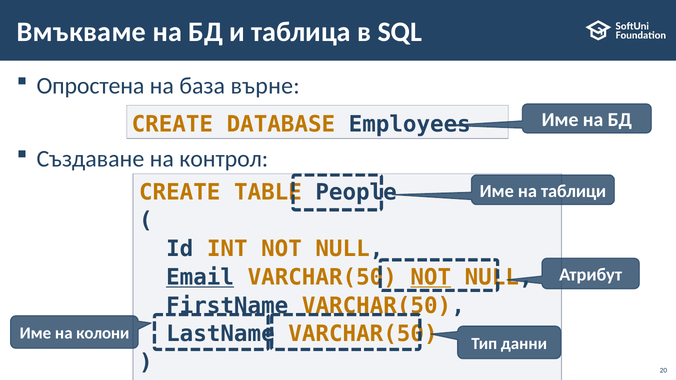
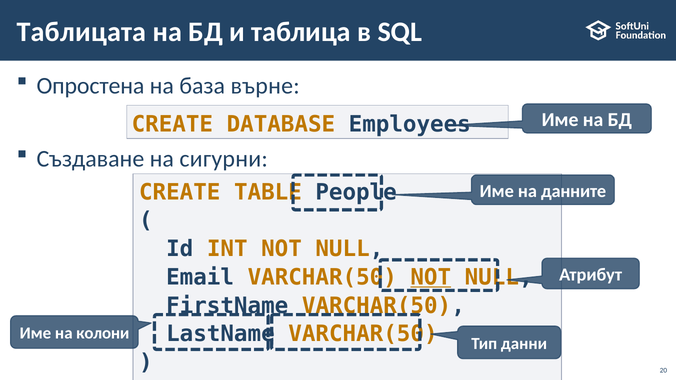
Вмъкваме: Вмъкваме -> Таблицата (81, 32)
контрол: контрол -> сигурни (224, 159)
таблици: таблици -> данните (574, 191)
Email underline: present -> none (200, 277)
